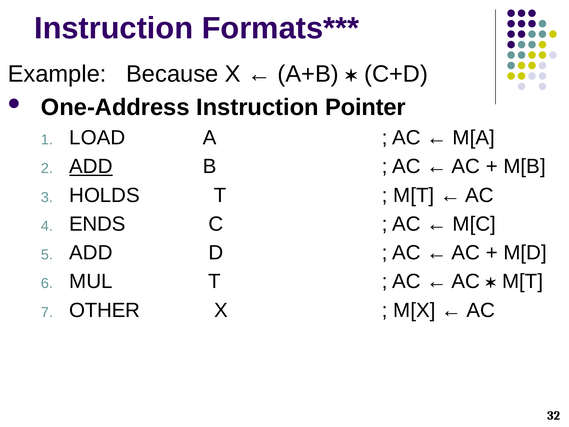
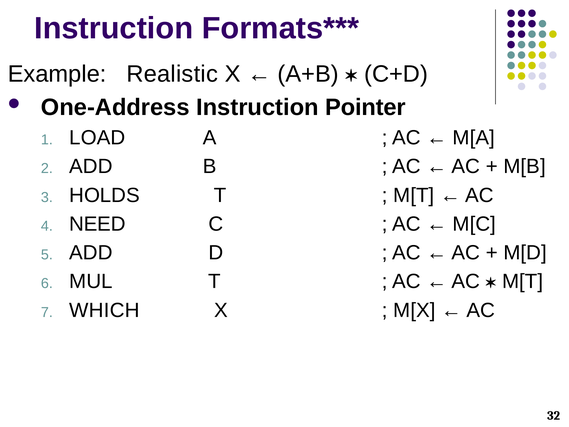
Because: Because -> Realistic (172, 74)
ADD underline: present -> none (91, 166)
ENDS: ENDS -> NEED (97, 224)
OTHER: OTHER -> WHICH (104, 310)
